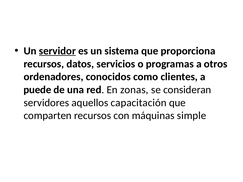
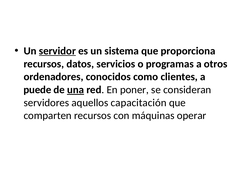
una underline: none -> present (76, 90)
zonas: zonas -> poner (134, 90)
simple: simple -> operar (192, 116)
